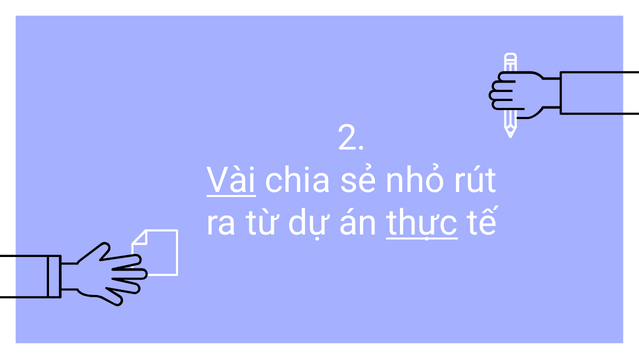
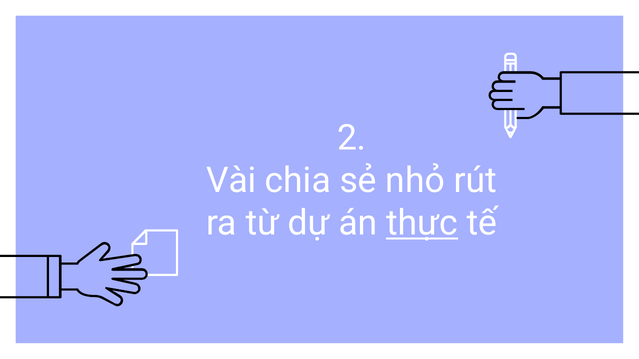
Vài underline: present -> none (231, 181)
